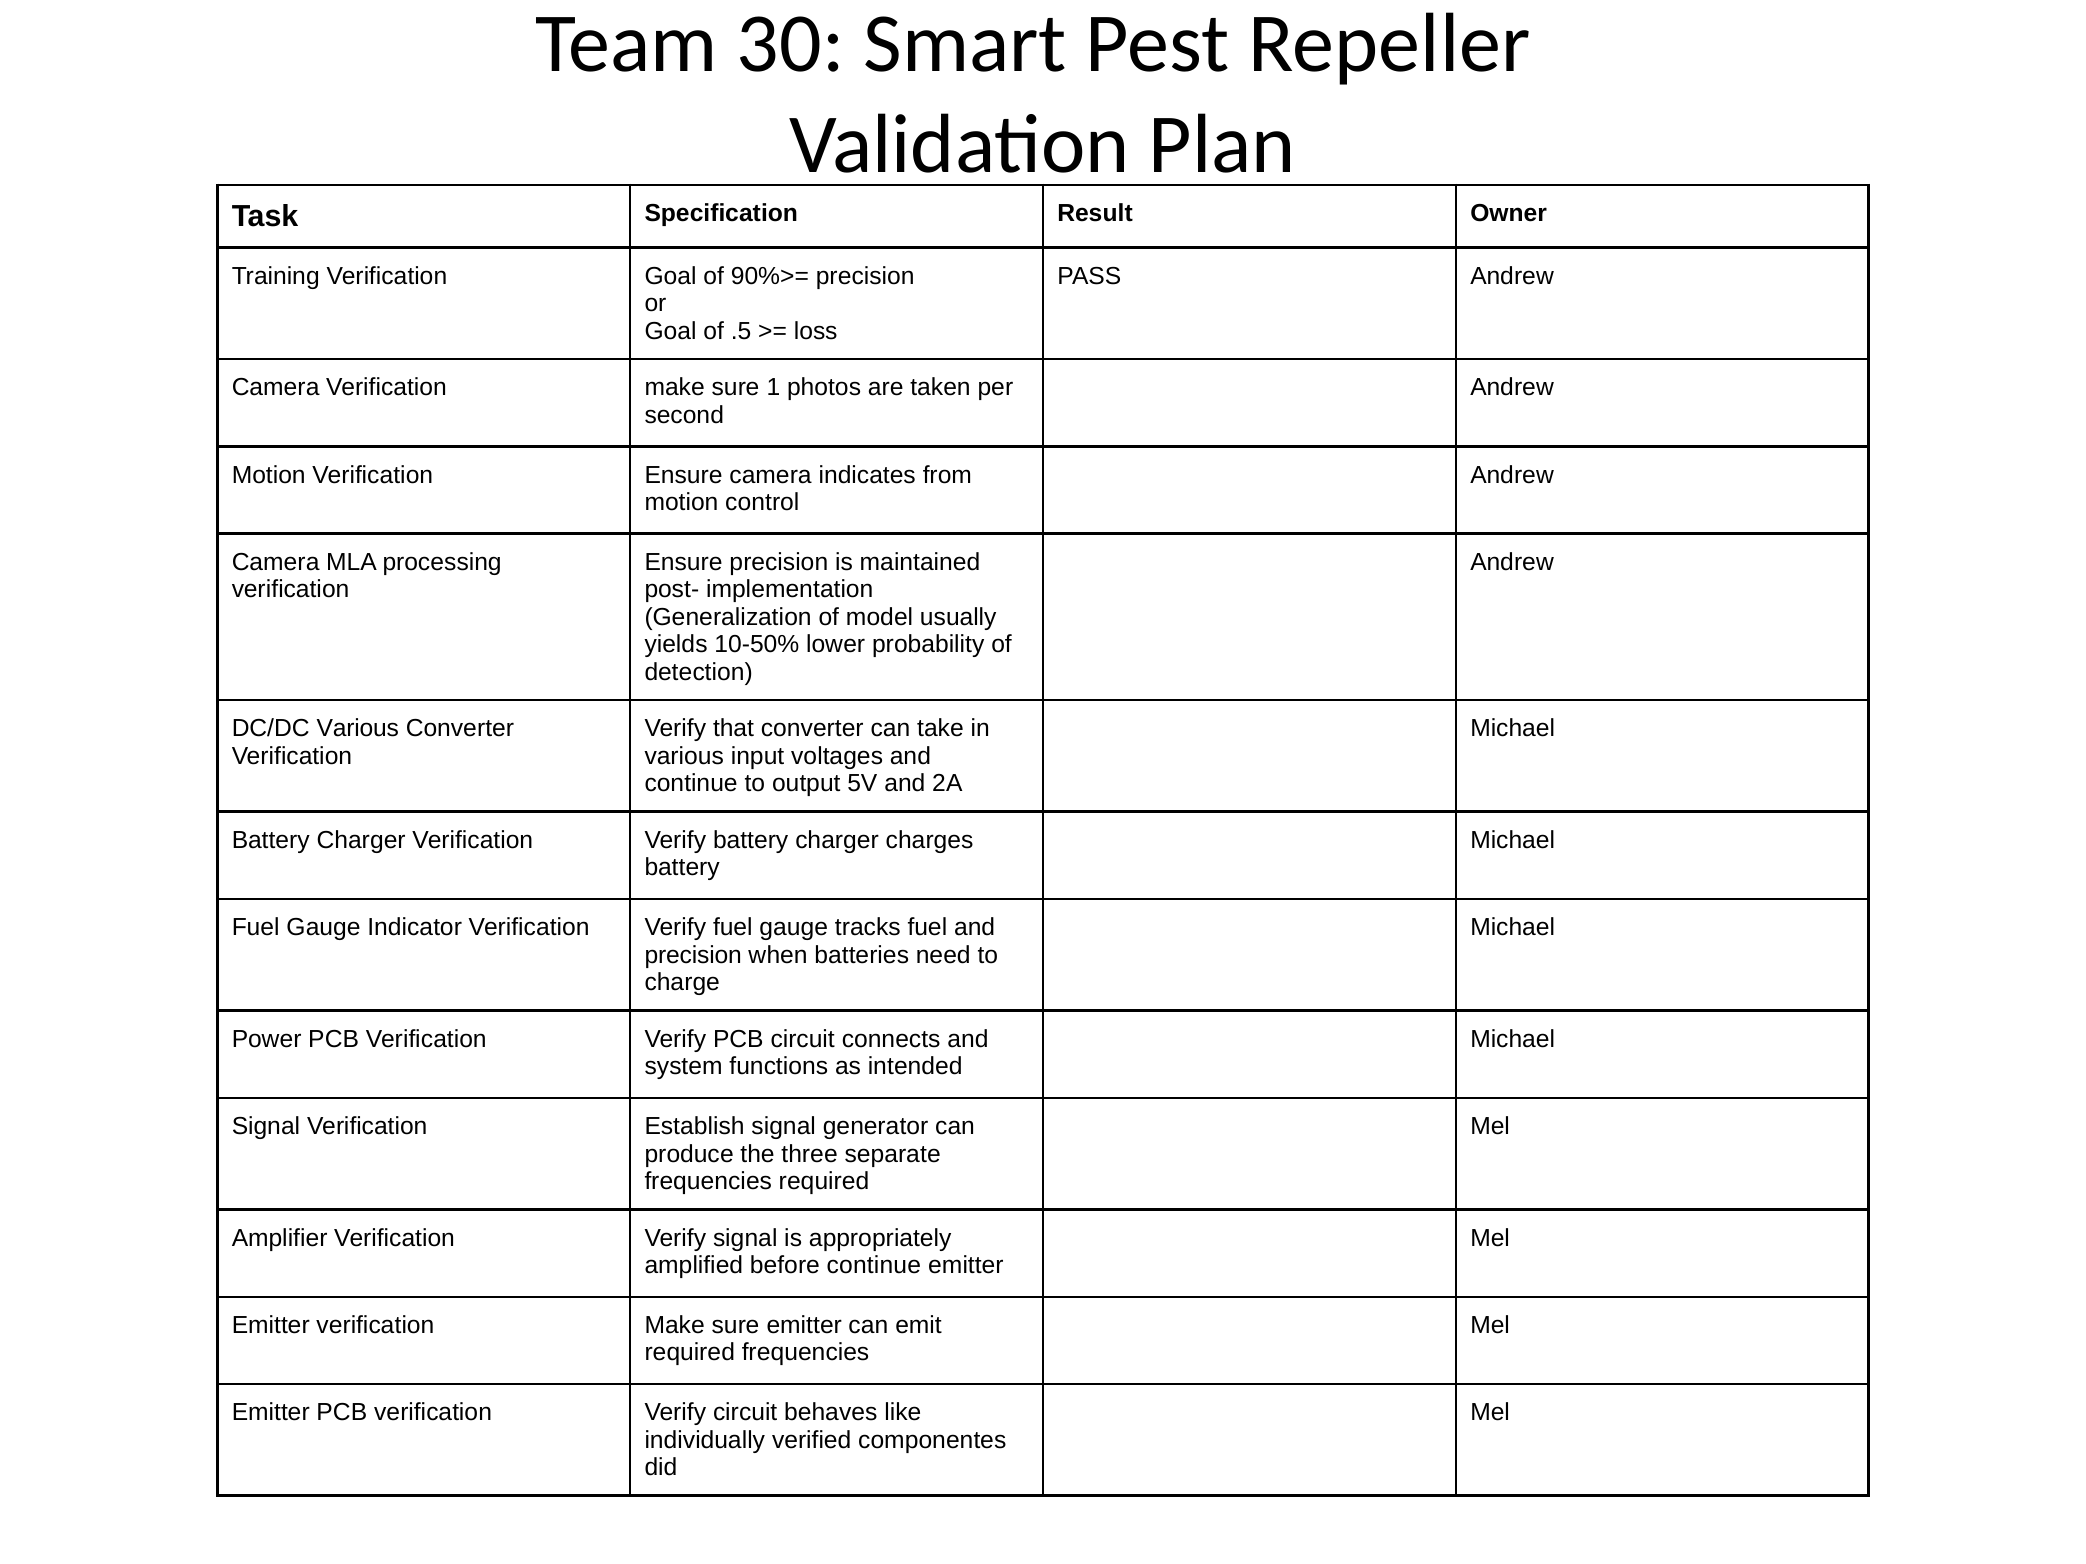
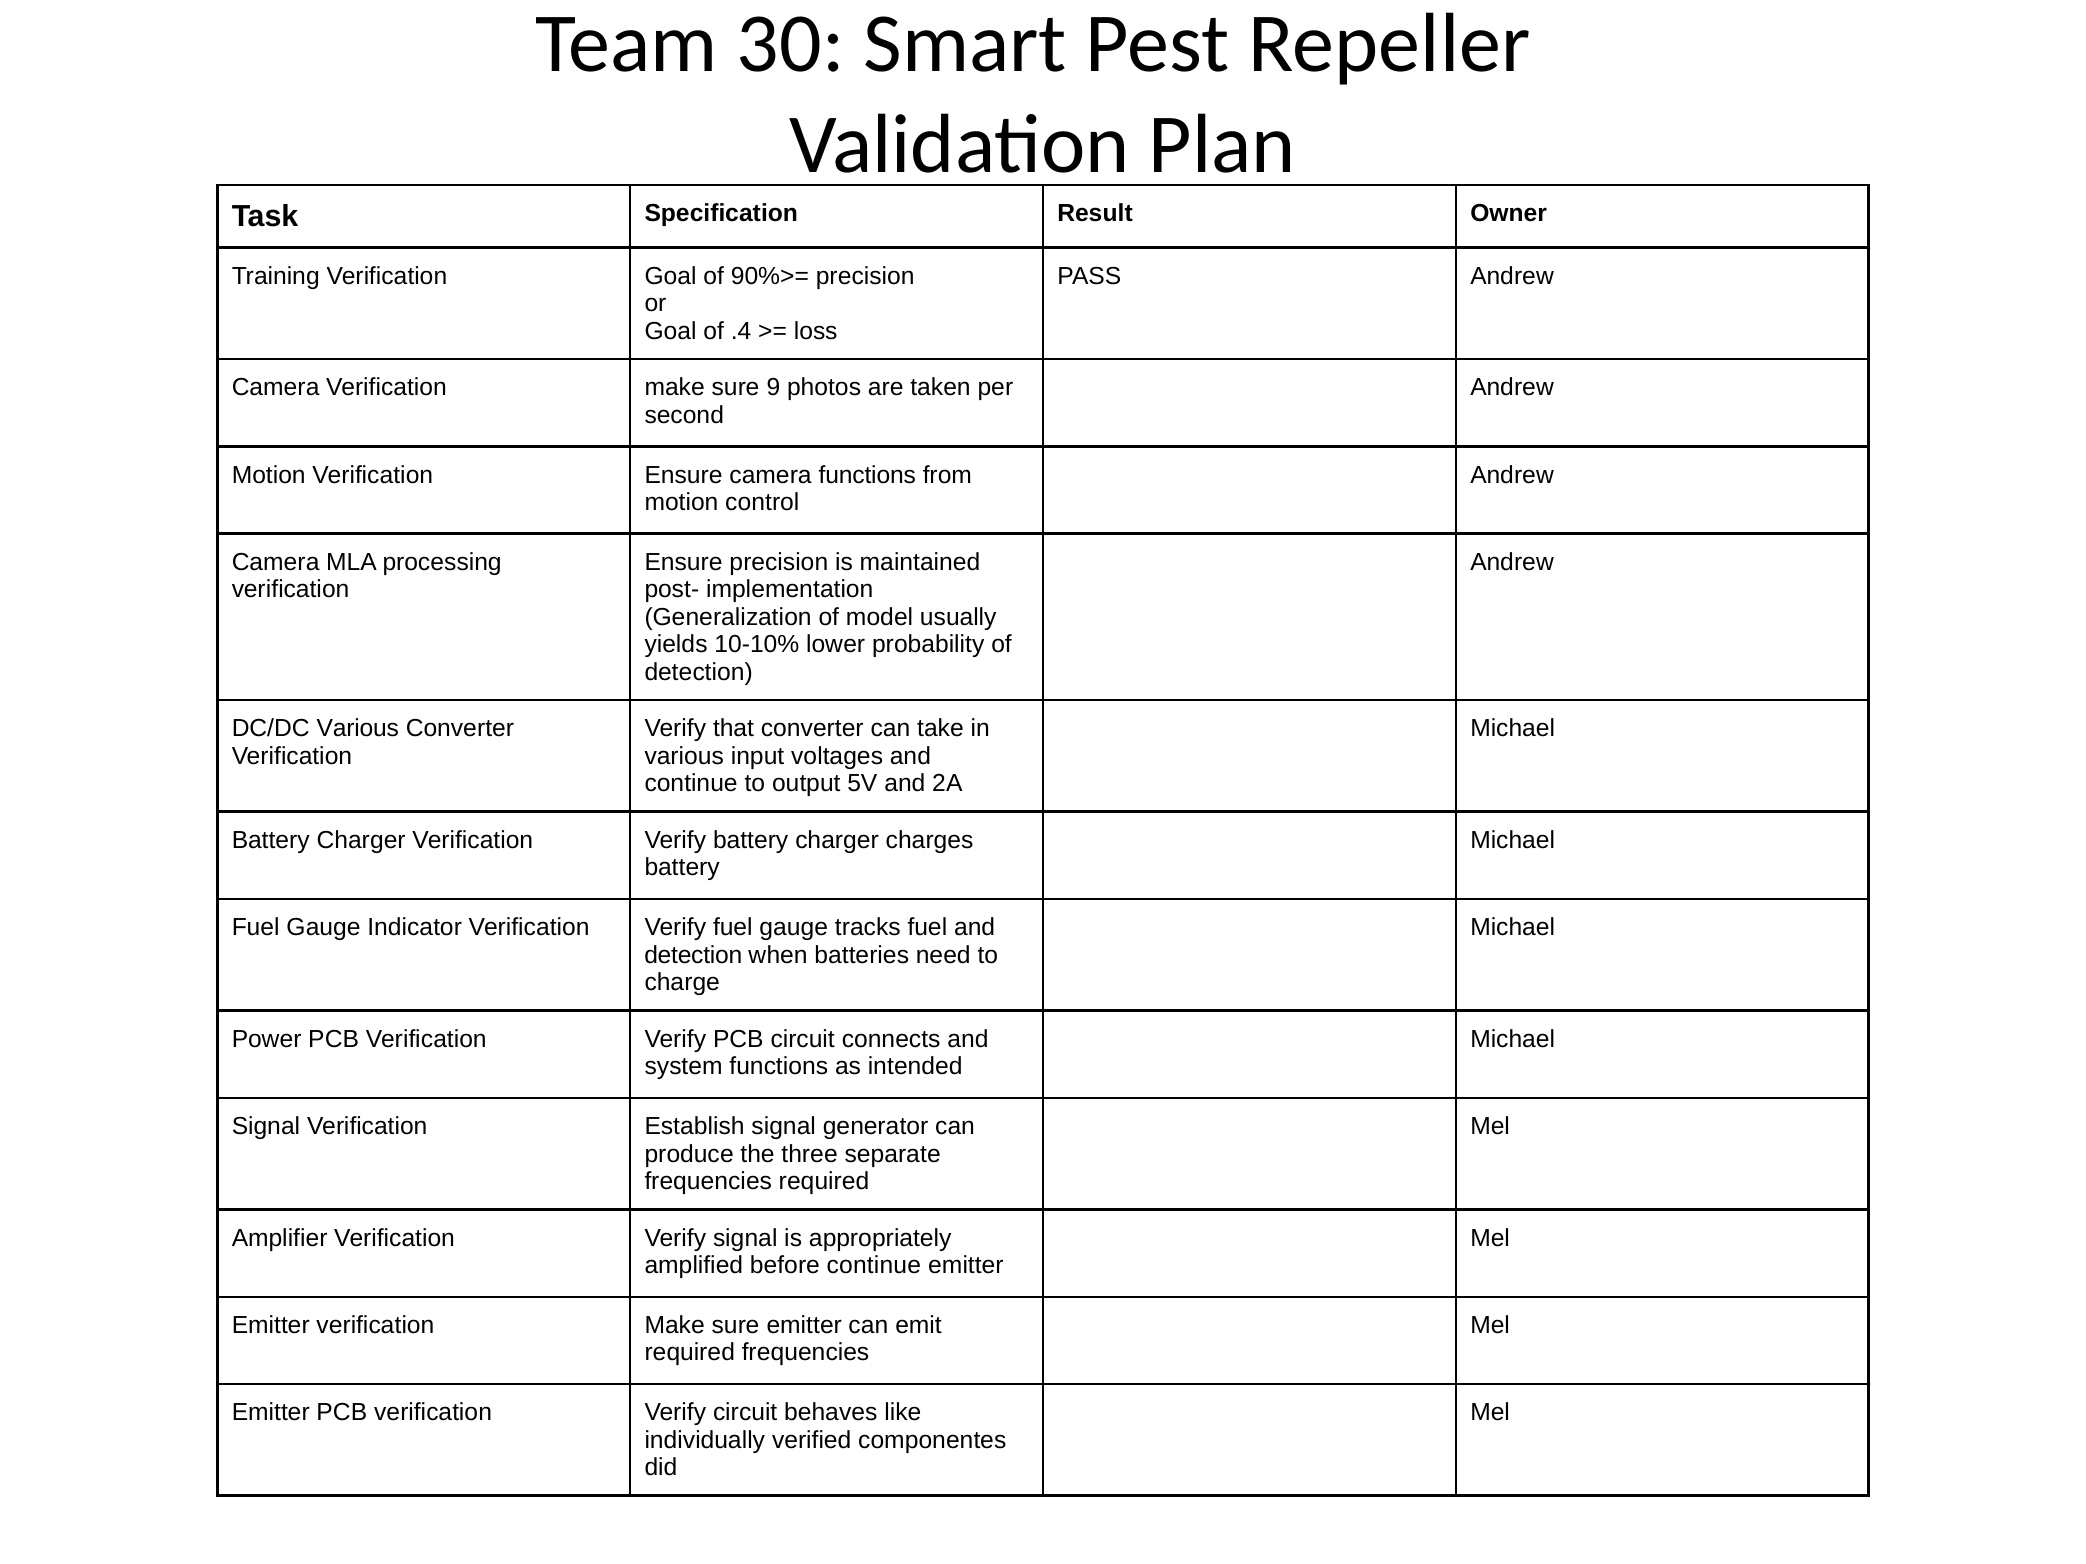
.5: .5 -> .4 (741, 331)
1: 1 -> 9 (773, 388)
camera indicates: indicates -> functions (867, 475)
10-50%: 10-50% -> 10-10% (757, 645)
precision: precision -> detection (693, 955)
